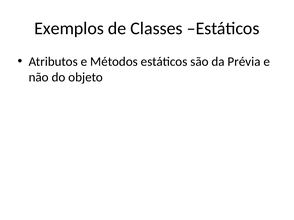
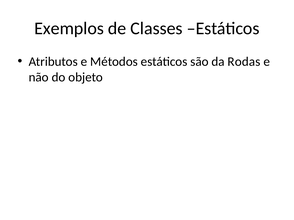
Prévia: Prévia -> Rodas (244, 62)
